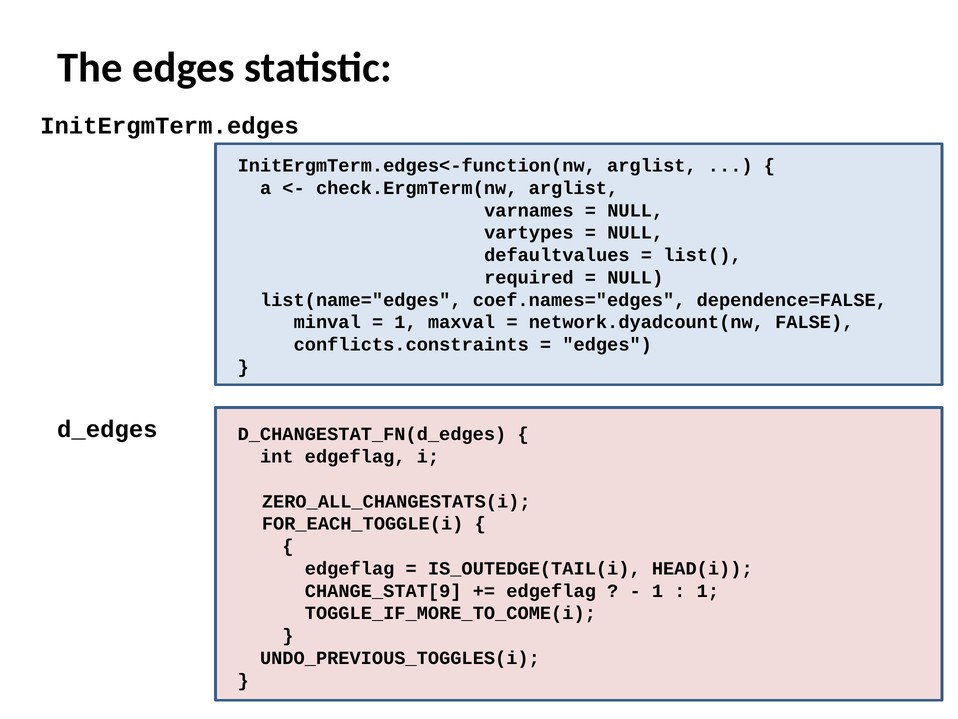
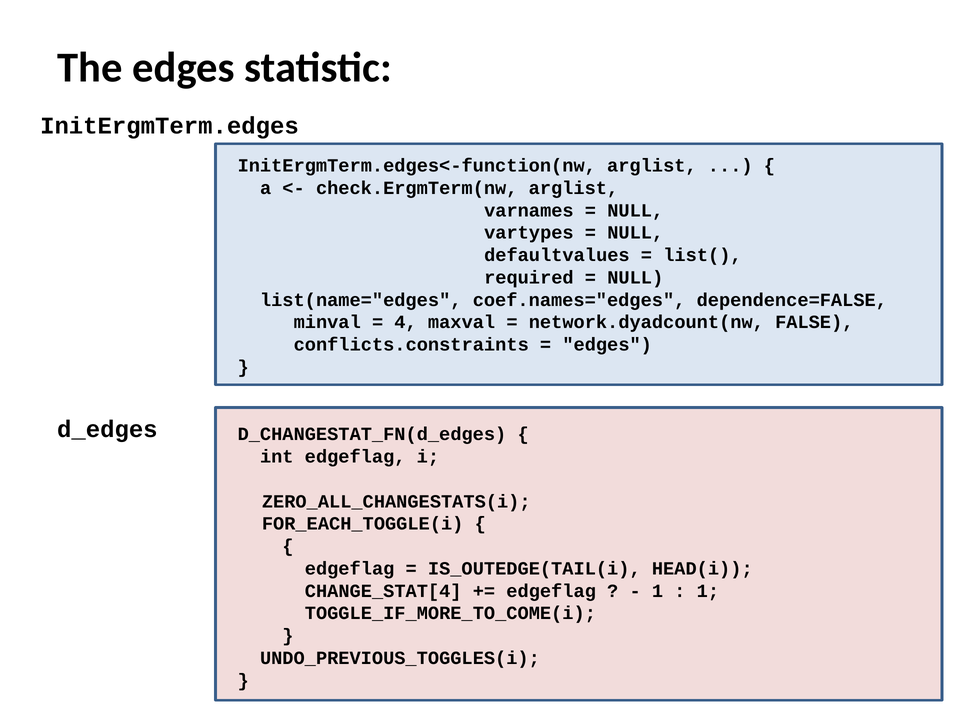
1: 1 -> 4 (406, 322)
CHANGE_STAT[9: CHANGE_STAT[9 -> CHANGE_STAT[4 (383, 590)
